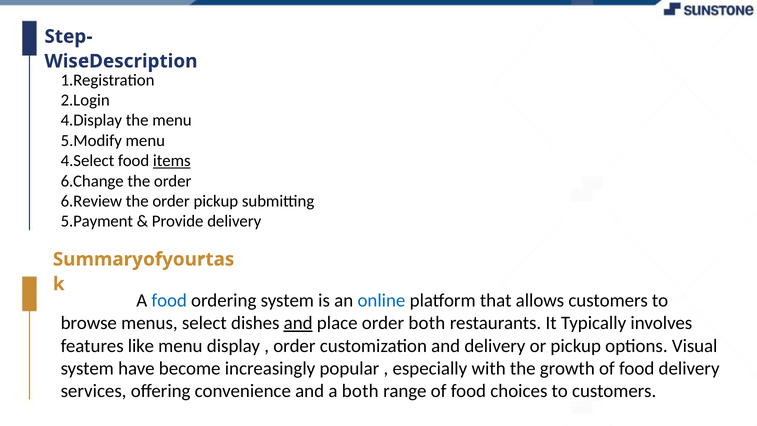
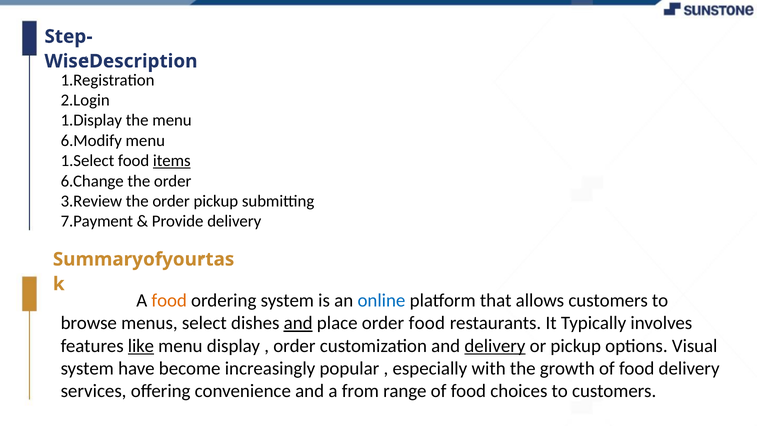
4.Display: 4.Display -> 1.Display (91, 120)
5.Modify: 5.Modify -> 6.Modify (91, 141)
4.Select: 4.Select -> 1.Select (87, 161)
6.Review: 6.Review -> 3.Review (91, 201)
5.Payment: 5.Payment -> 7.Payment (97, 221)
food colour: blue -> orange (169, 300)
order both: both -> food (427, 323)
like underline: none -> present (141, 346)
delivery underline: none -> present (495, 346)
a both: both -> from (360, 391)
